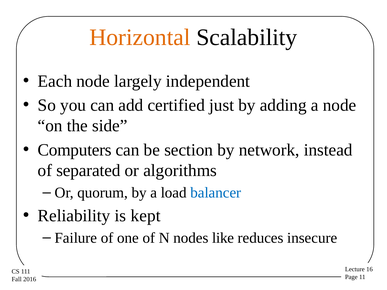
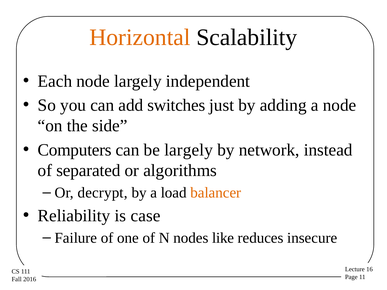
certified: certified -> switches (176, 105)
be section: section -> largely (189, 150)
quorum: quorum -> decrypt (103, 193)
balancer colour: blue -> orange (216, 193)
kept: kept -> case (146, 216)
